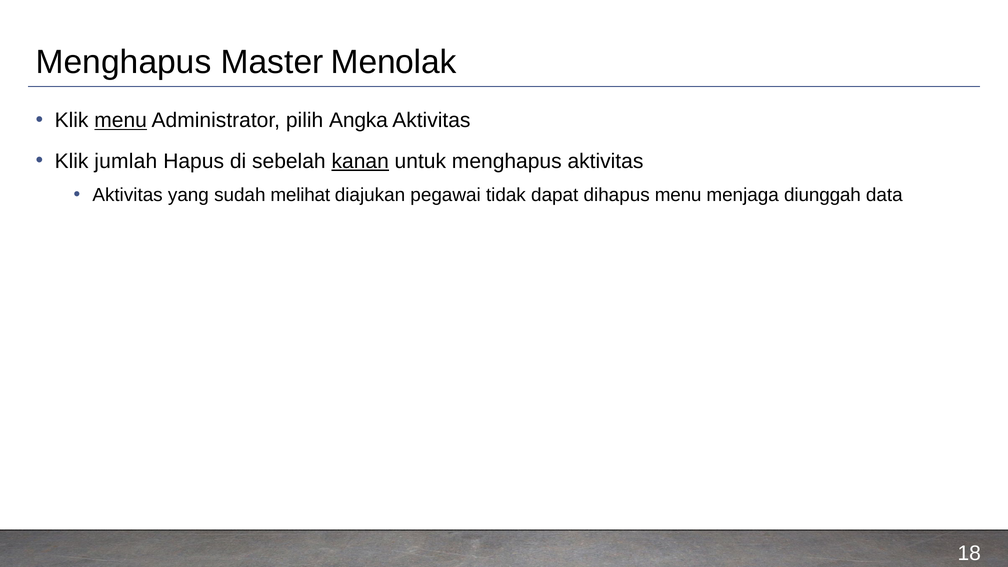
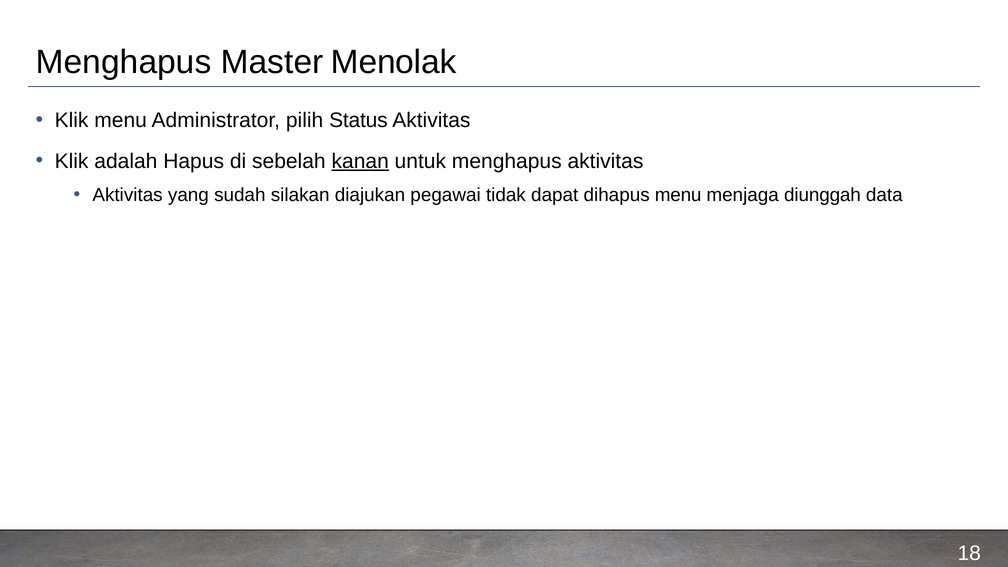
menu underline: present -> none (121, 120)
Angka: Angka -> Status (358, 120)
jumlah: jumlah -> adalah (126, 161)
melihat: melihat -> silakan (300, 195)
